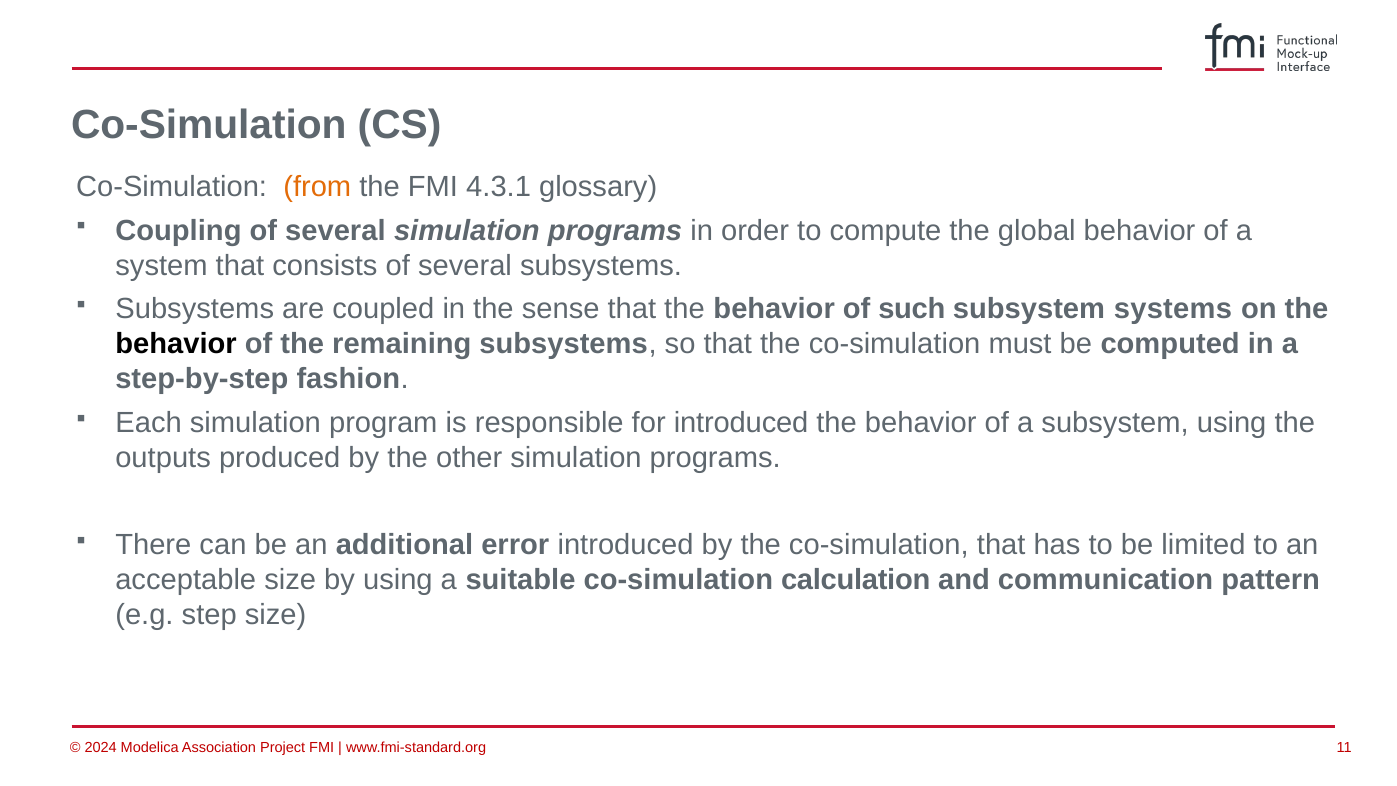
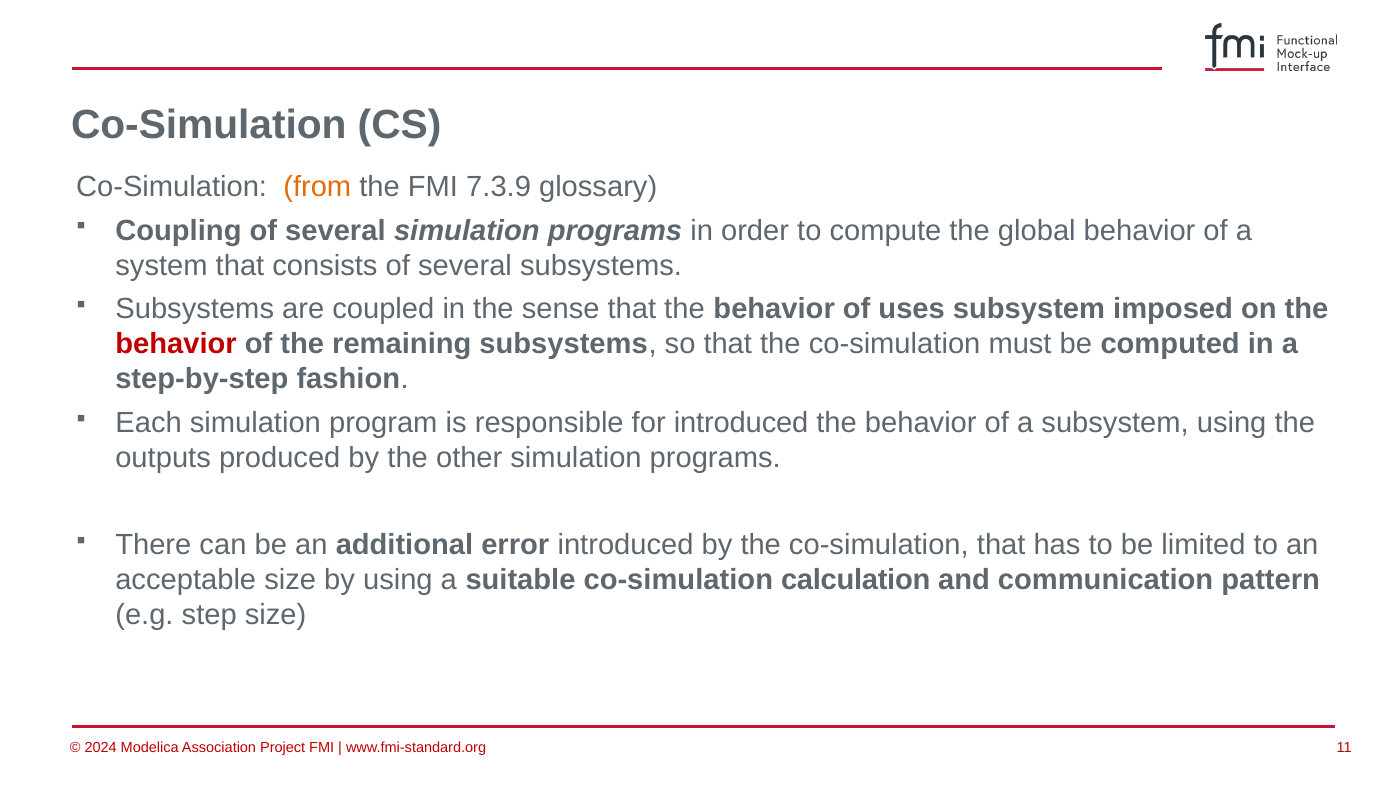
4.3.1: 4.3.1 -> 7.3.9 (499, 187)
such: such -> uses (912, 309)
systems: systems -> imposed (1173, 309)
behavior colour: black -> red (176, 344)
